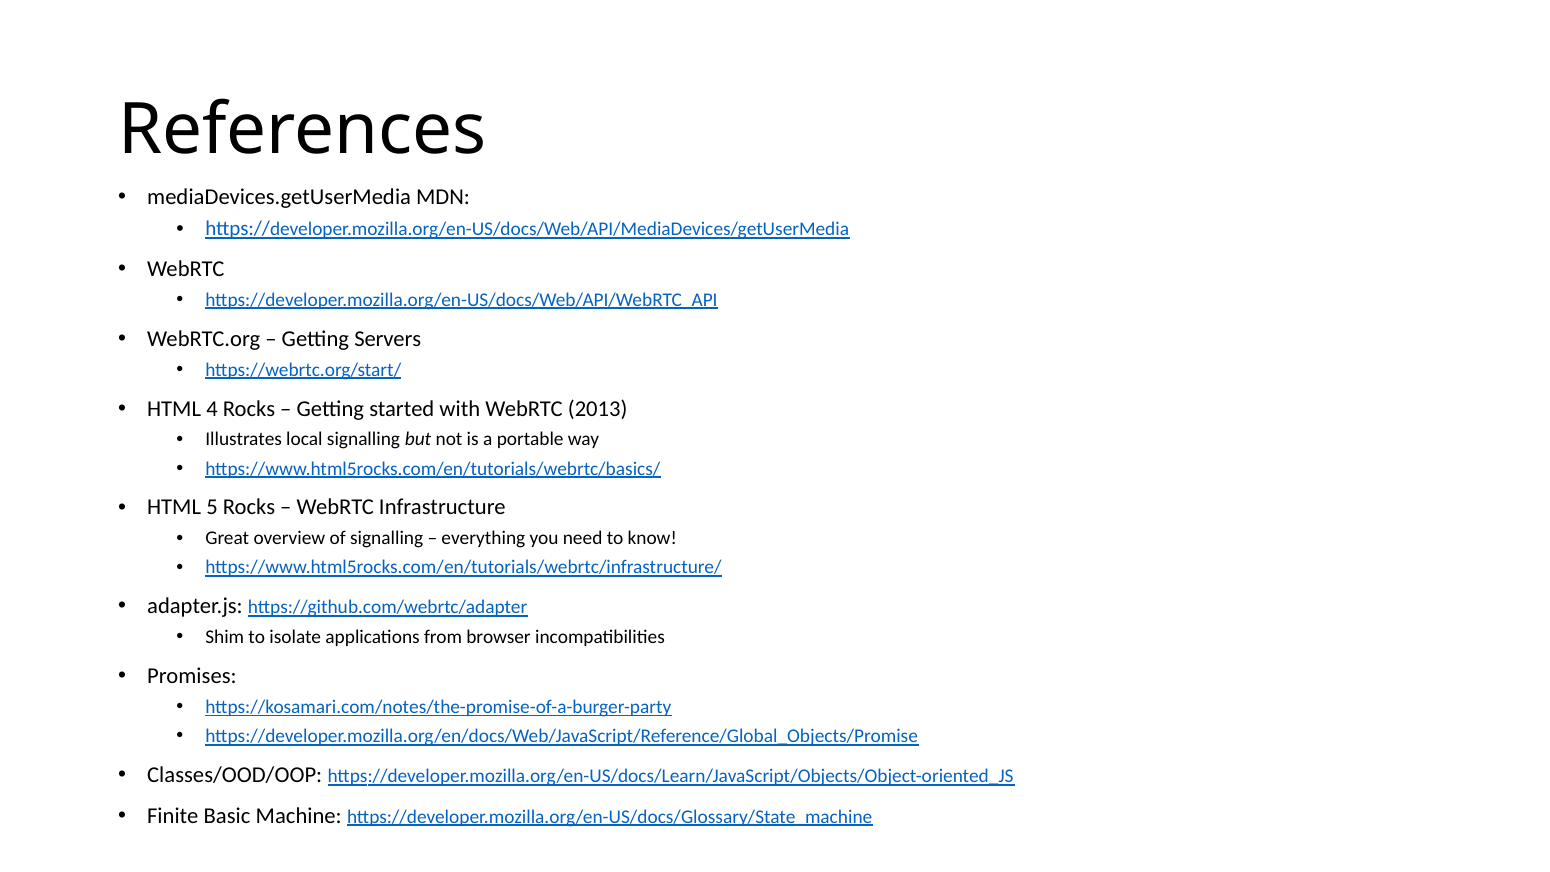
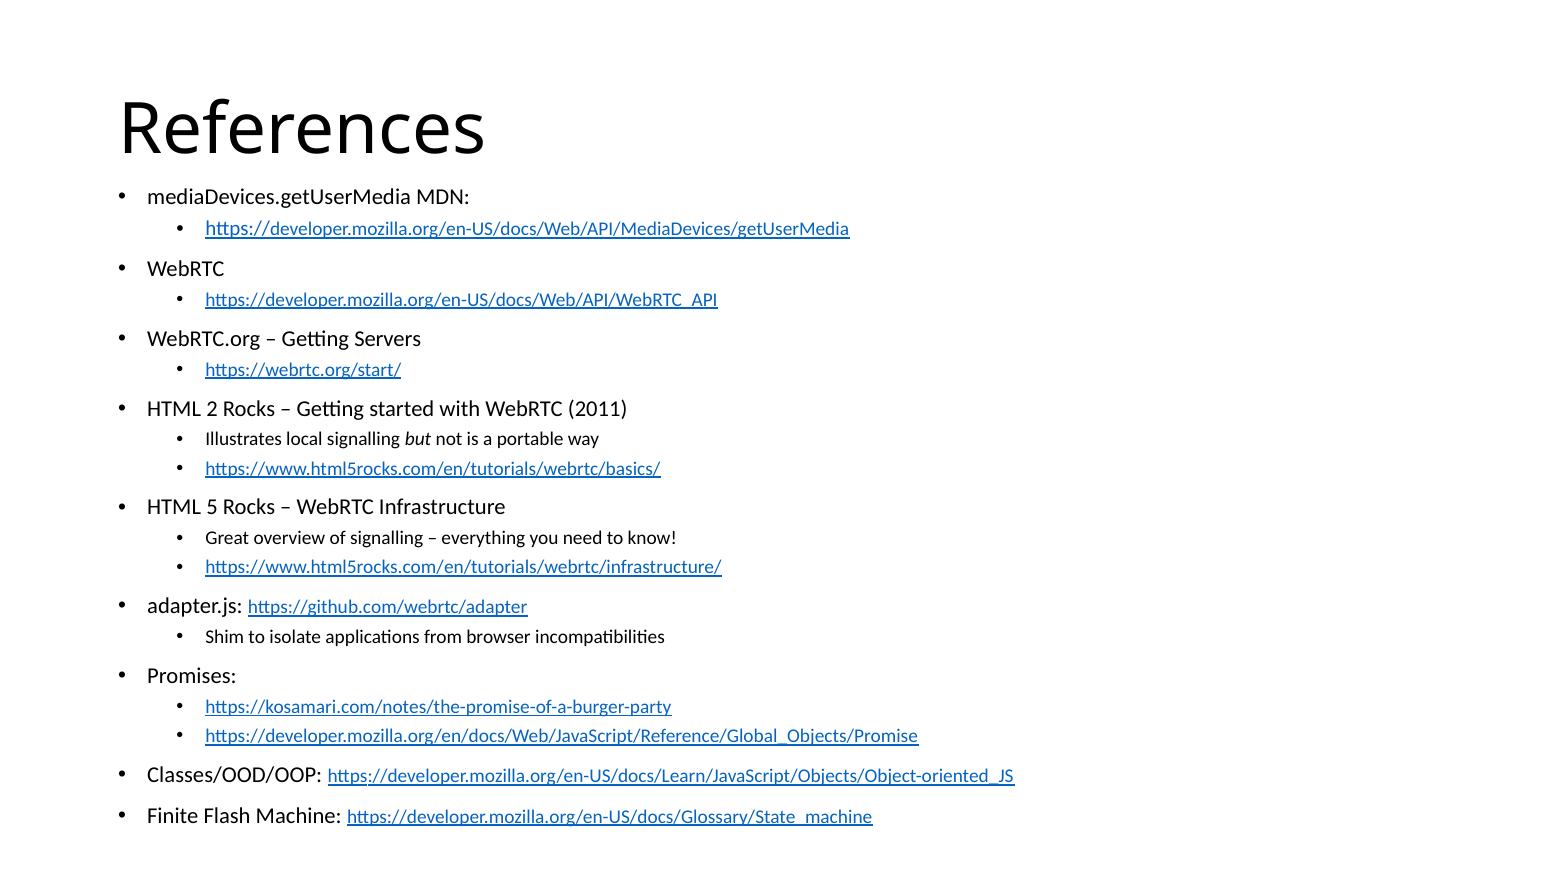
4: 4 -> 2 (212, 409)
2013: 2013 -> 2011 (598, 409)
Basic: Basic -> Flash (227, 816)
